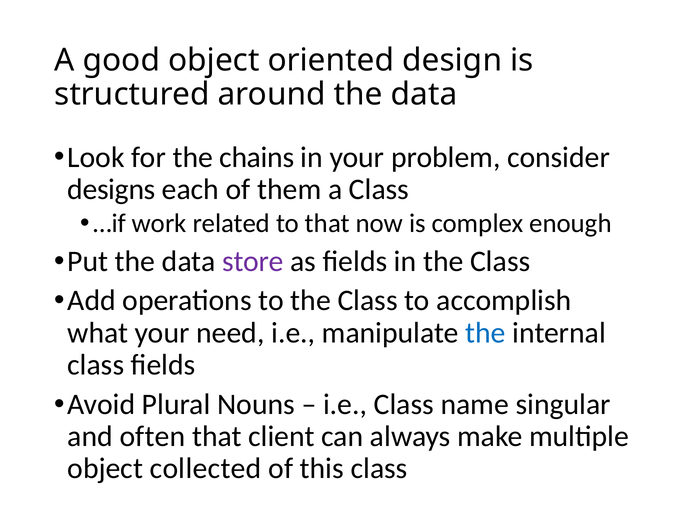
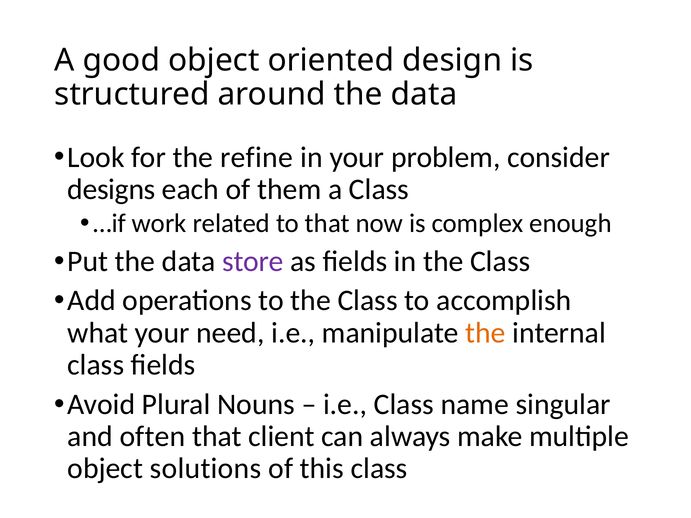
chains: chains -> refine (257, 157)
the colour: blue -> orange (486, 333)
collected: collected -> solutions (206, 469)
